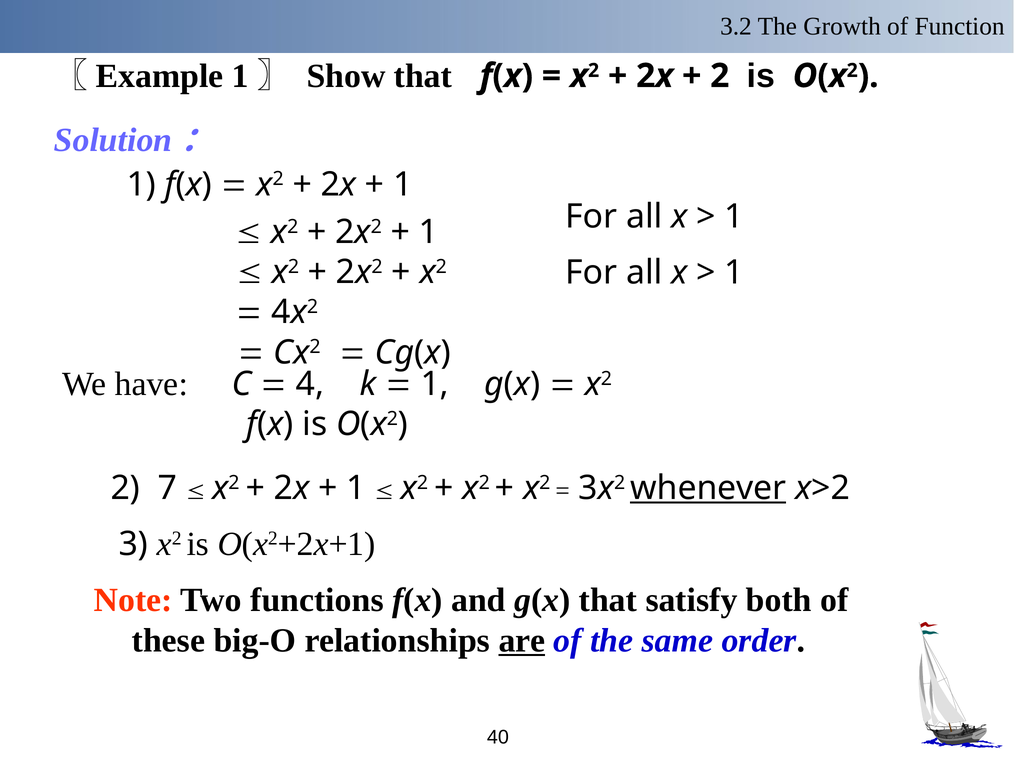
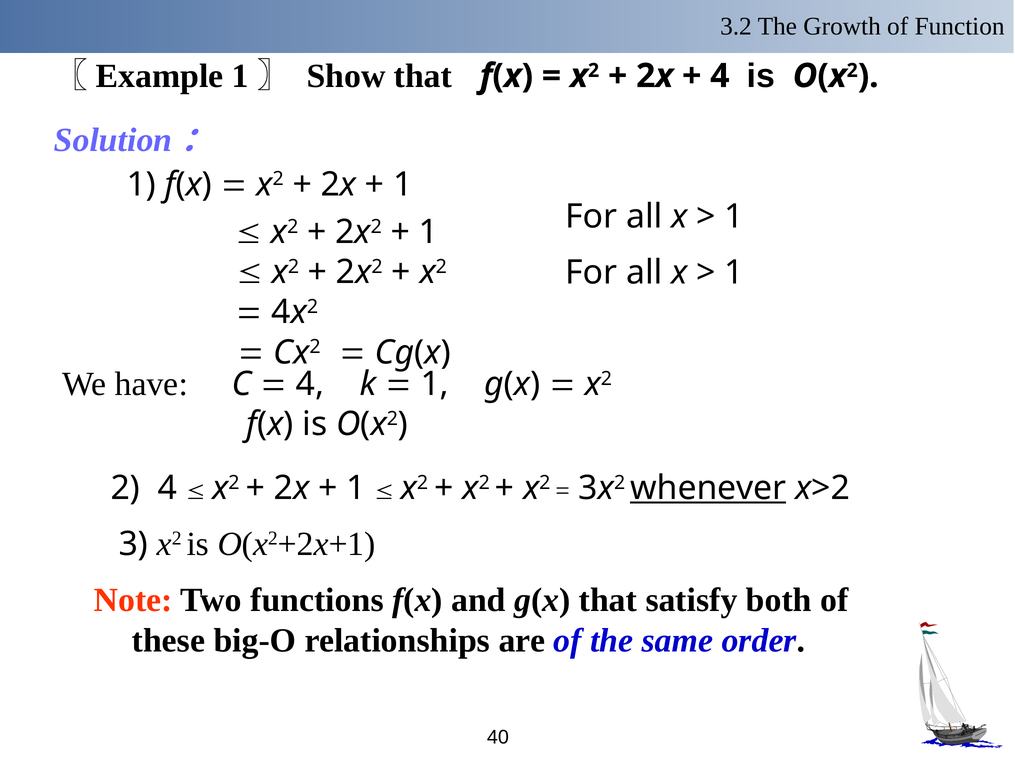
2: 2 -> 4 (720, 76)
2 7: 7 -> 4 (167, 488)
are underline: present -> none (522, 641)
